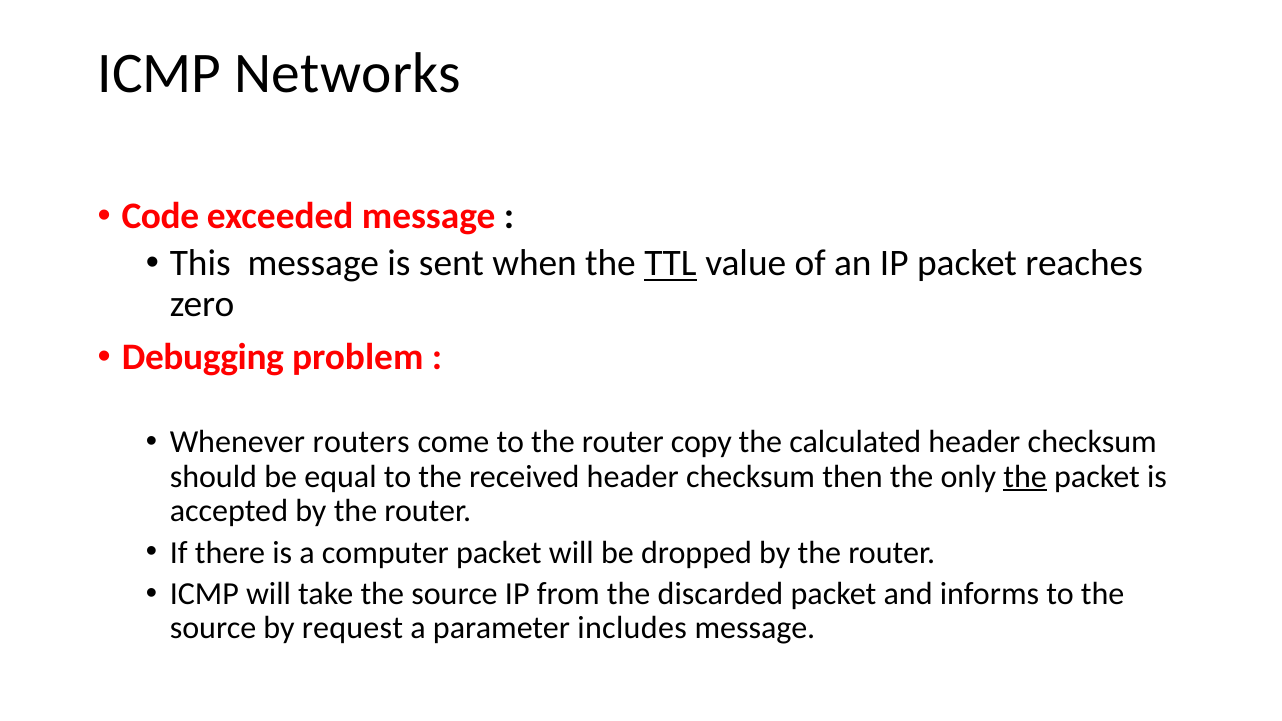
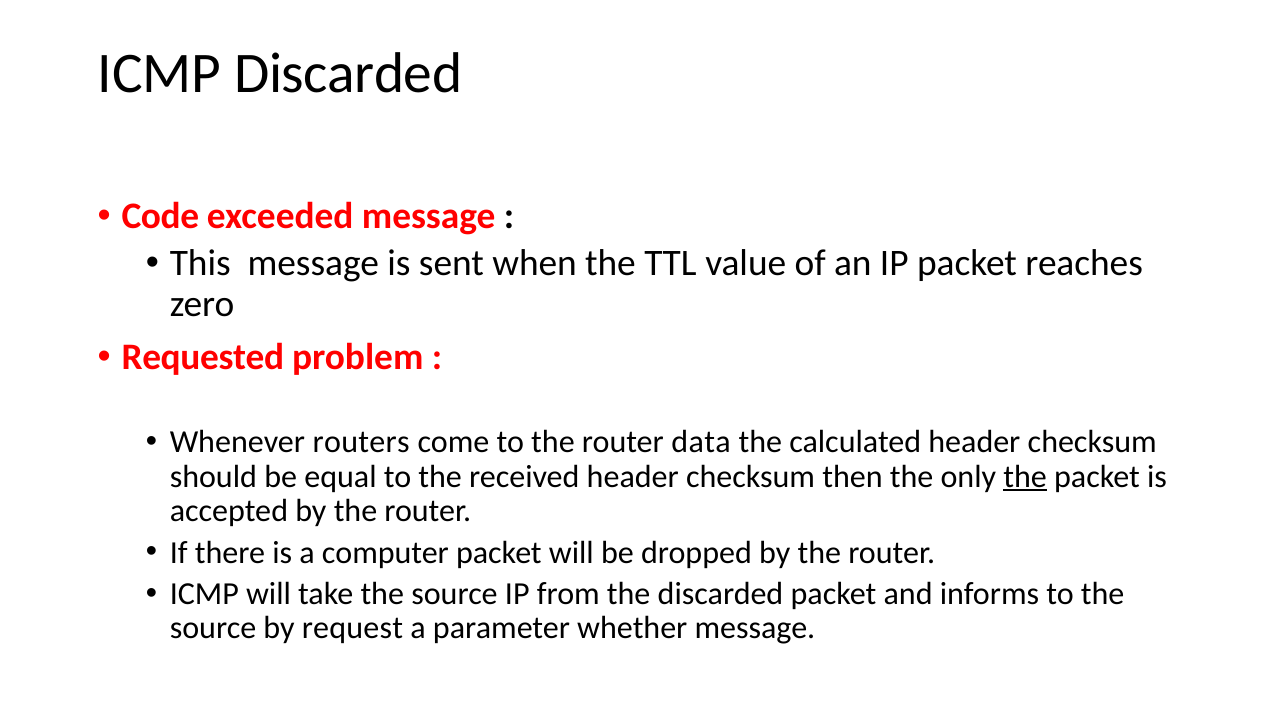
ICMP Networks: Networks -> Discarded (348, 74)
TTL underline: present -> none (670, 264)
Debugging: Debugging -> Requested (203, 358)
copy: copy -> data (701, 442)
includes: includes -> whether (632, 628)
